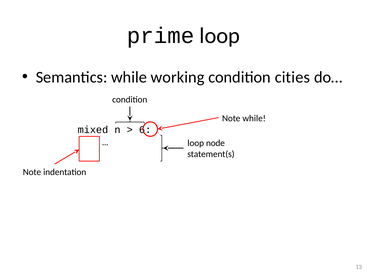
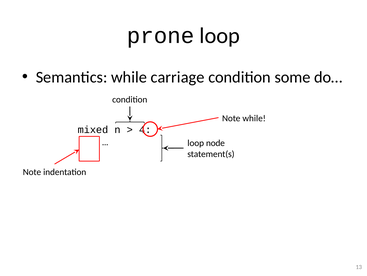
prime: prime -> prone (161, 36)
working: working -> carriage (178, 77)
cities: cities -> some (292, 77)
6: 6 -> 4 (145, 129)
